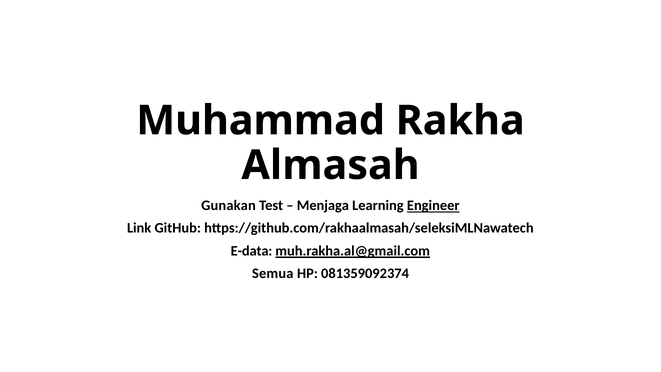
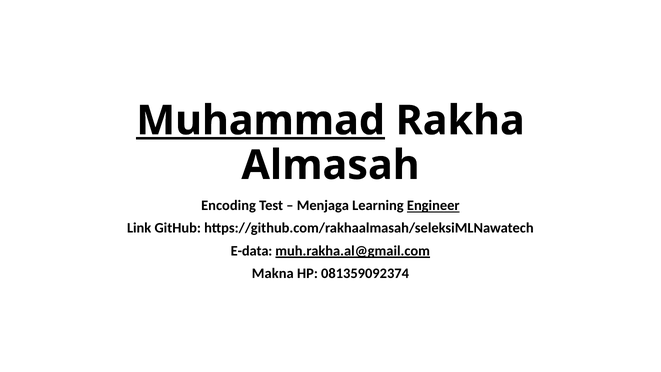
Muhammad underline: none -> present (261, 121)
Gunakan: Gunakan -> Encoding (229, 205)
Semua: Semua -> Makna (273, 273)
